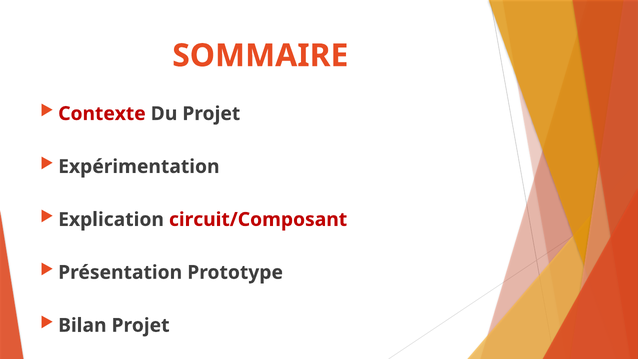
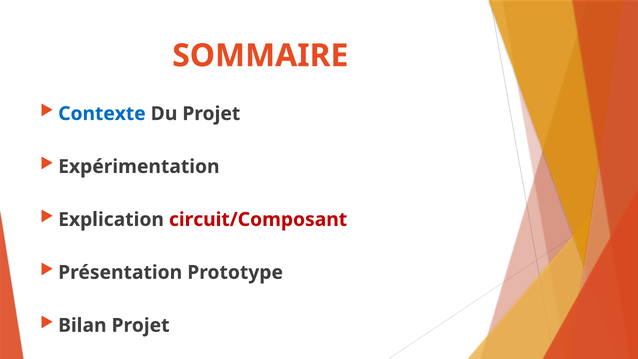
Contexte colour: red -> blue (102, 114)
